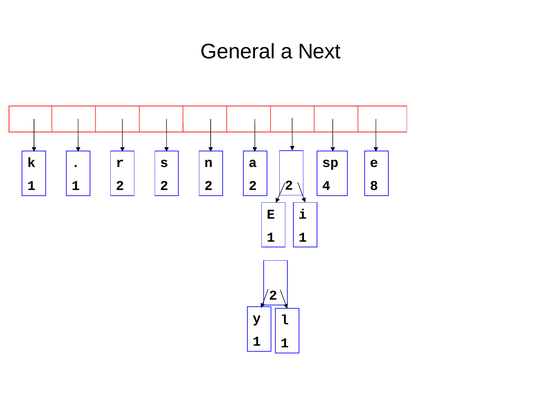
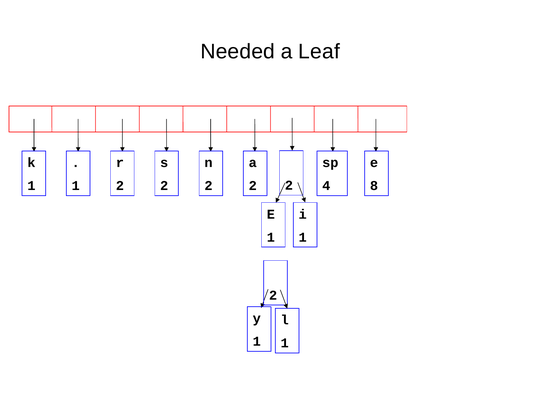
General: General -> Needed (238, 52)
Next: Next -> Leaf (319, 52)
